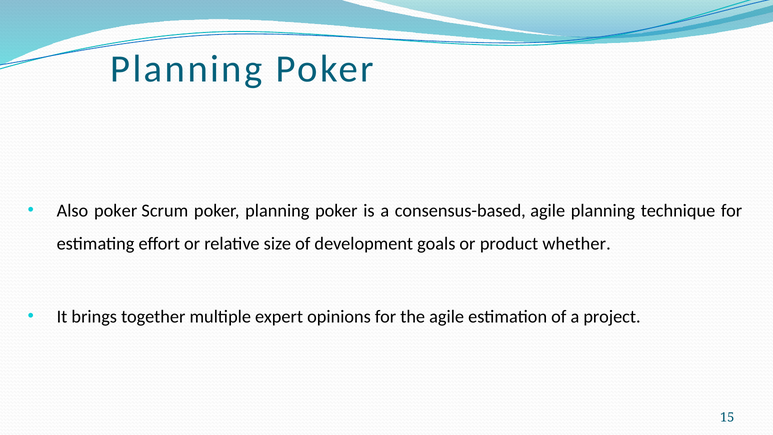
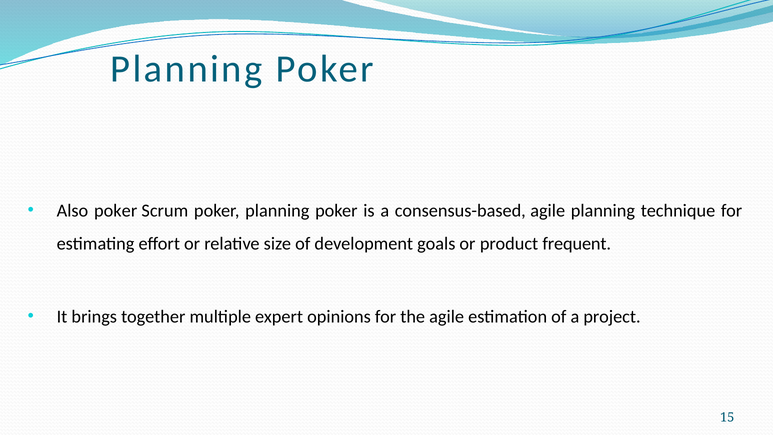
whether: whether -> frequent (577, 243)
